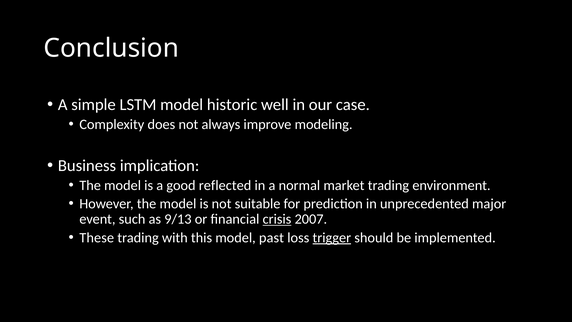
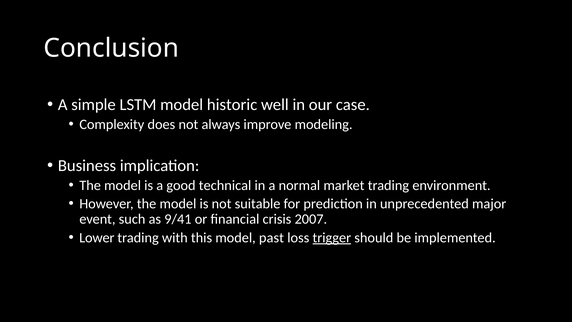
reflected: reflected -> technical (225, 185)
9/13: 9/13 -> 9/41 (178, 219)
crisis underline: present -> none (277, 219)
These: These -> Lower (97, 237)
